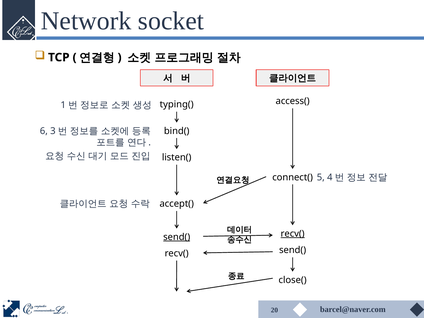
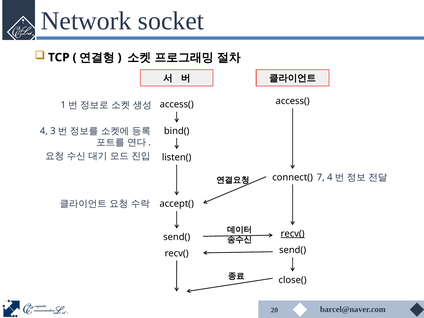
typing(: typing( -> access( (177, 104)
6: 6 -> 4 (44, 131)
5: 5 -> 7 (321, 177)
send( underline: present -> none (177, 237)
